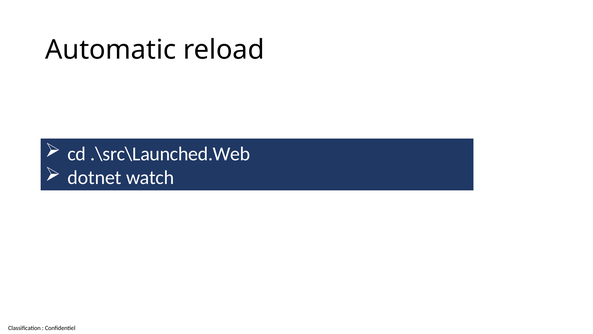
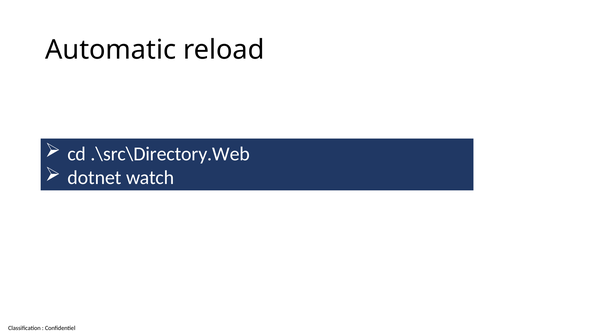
.\src\Launched.Web: .\src\Launched.Web -> .\src\Directory.Web (170, 154)
